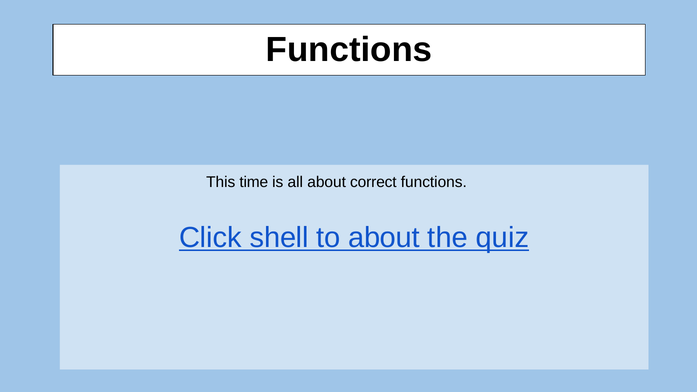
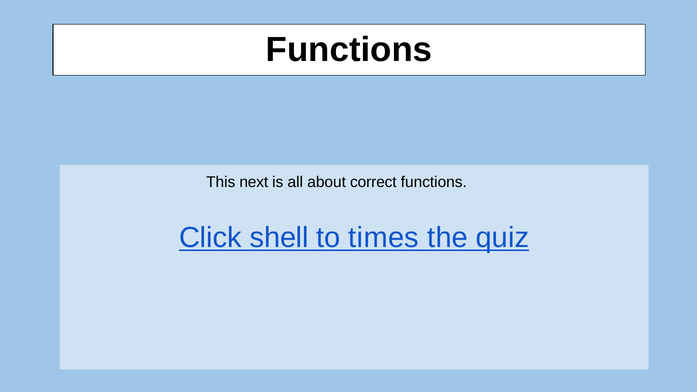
time: time -> next (254, 182)
to about: about -> times (384, 238)
